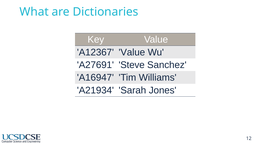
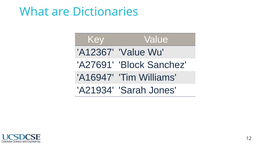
Steve: Steve -> Block (132, 65)
